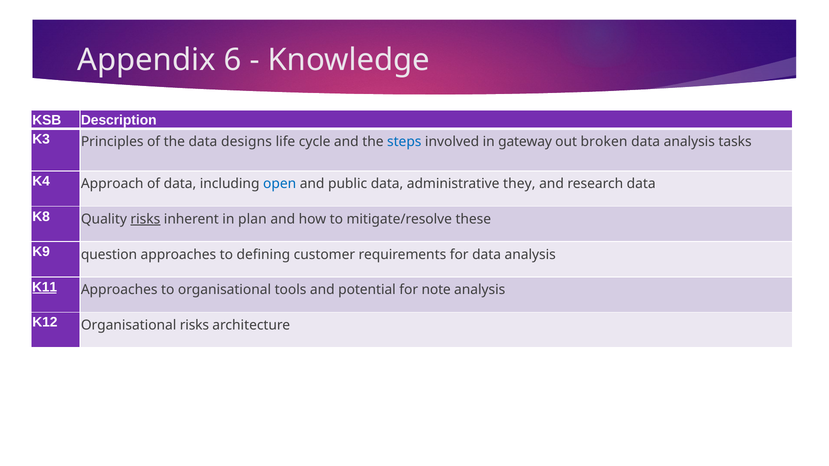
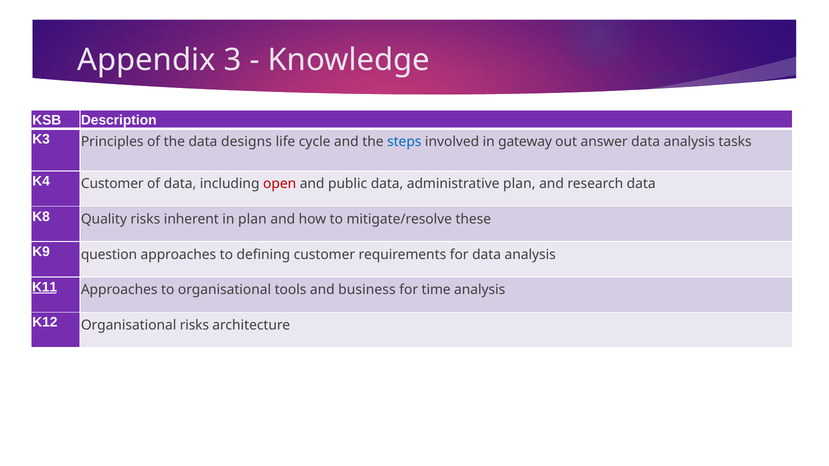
6: 6 -> 3 (233, 60)
broken: broken -> answer (604, 142)
K4 Approach: Approach -> Customer (112, 184)
open colour: blue -> red (280, 184)
administrative they: they -> plan (519, 184)
risks underline: present -> none (145, 219)
potential: potential -> business (367, 290)
note: note -> time (436, 290)
